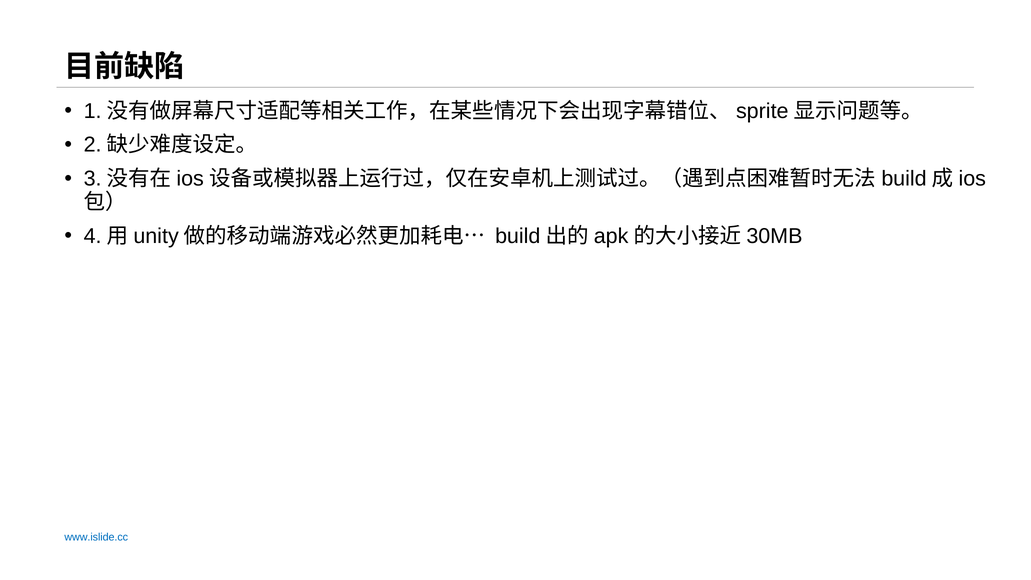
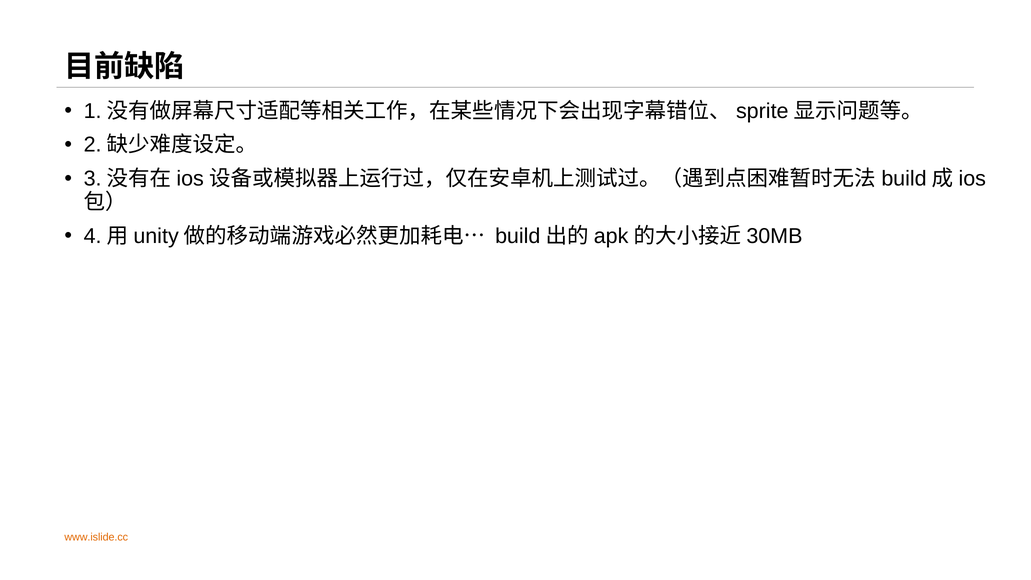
www.islide.cc colour: blue -> orange (96, 537)
